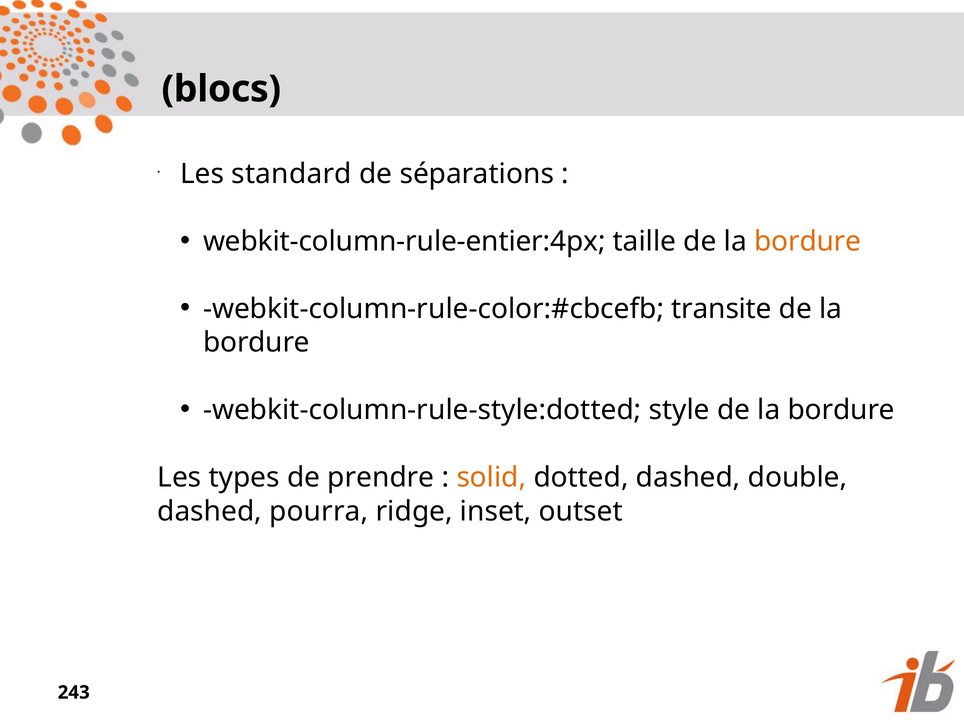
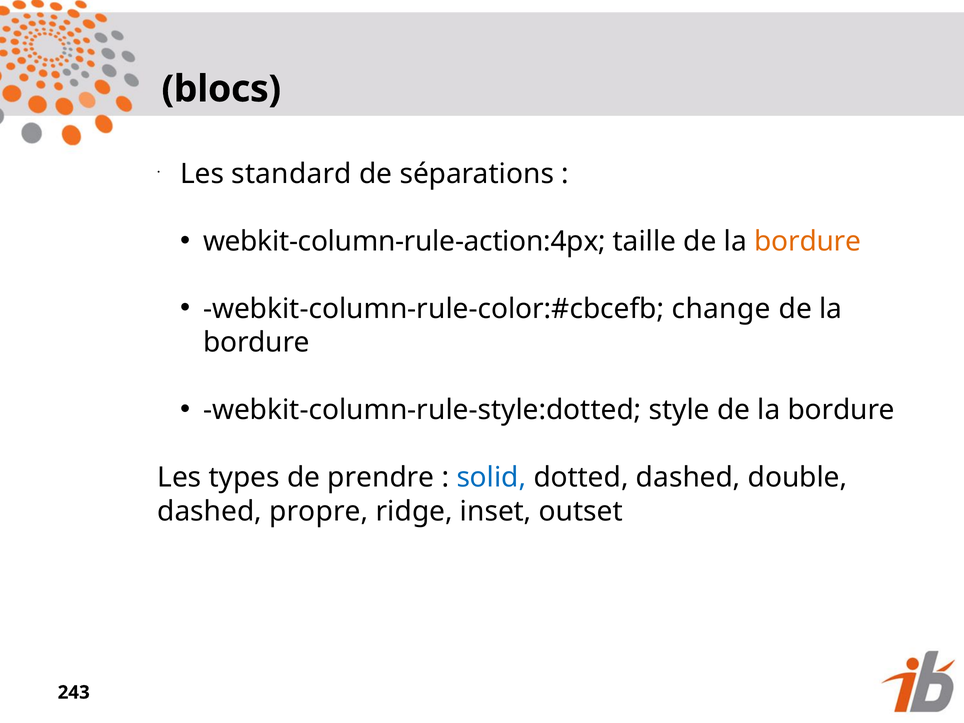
webkit-column-rule-entier:4px: webkit-column-rule-entier:4px -> webkit-column-rule-action:4px (404, 241)
transite: transite -> change (721, 309)
solid colour: orange -> blue (491, 478)
pourra: pourra -> propre (319, 511)
